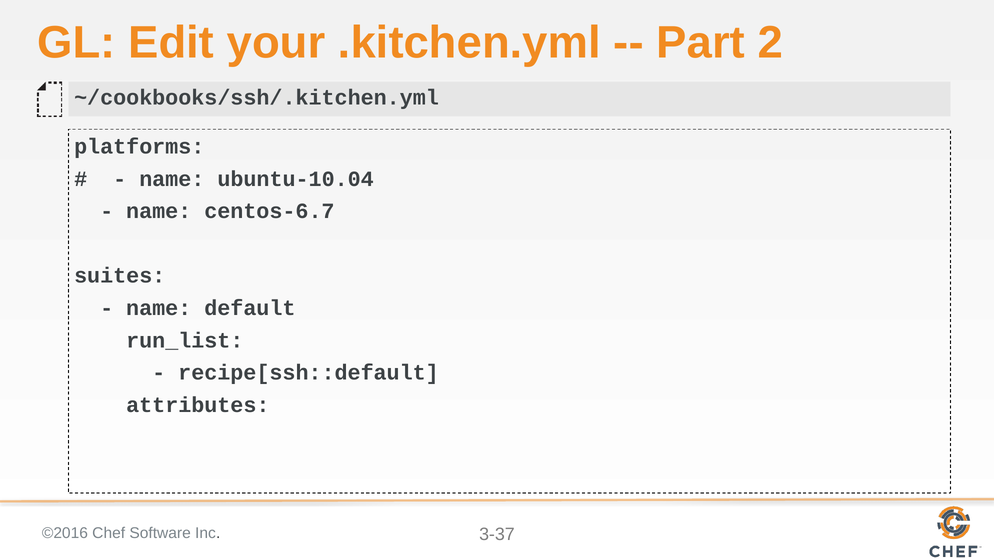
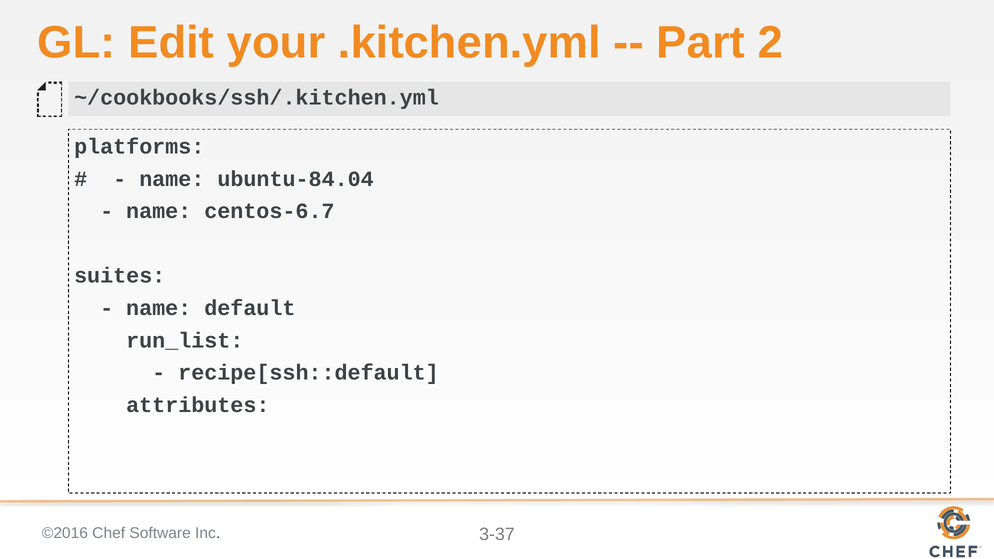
ubuntu-10.04: ubuntu-10.04 -> ubuntu-84.04 (296, 179)
